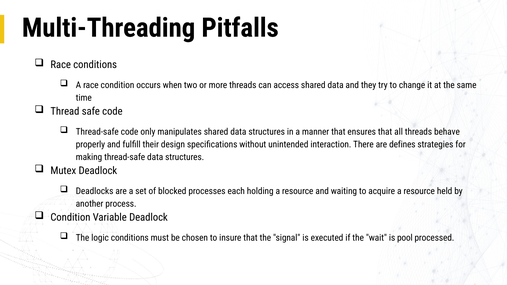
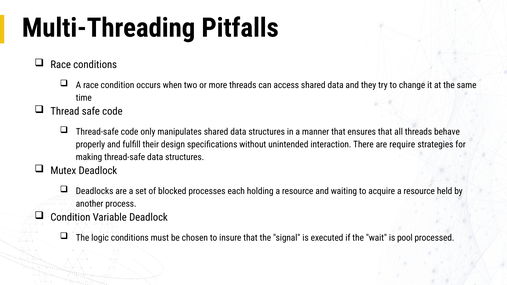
defines: defines -> require (402, 144)
